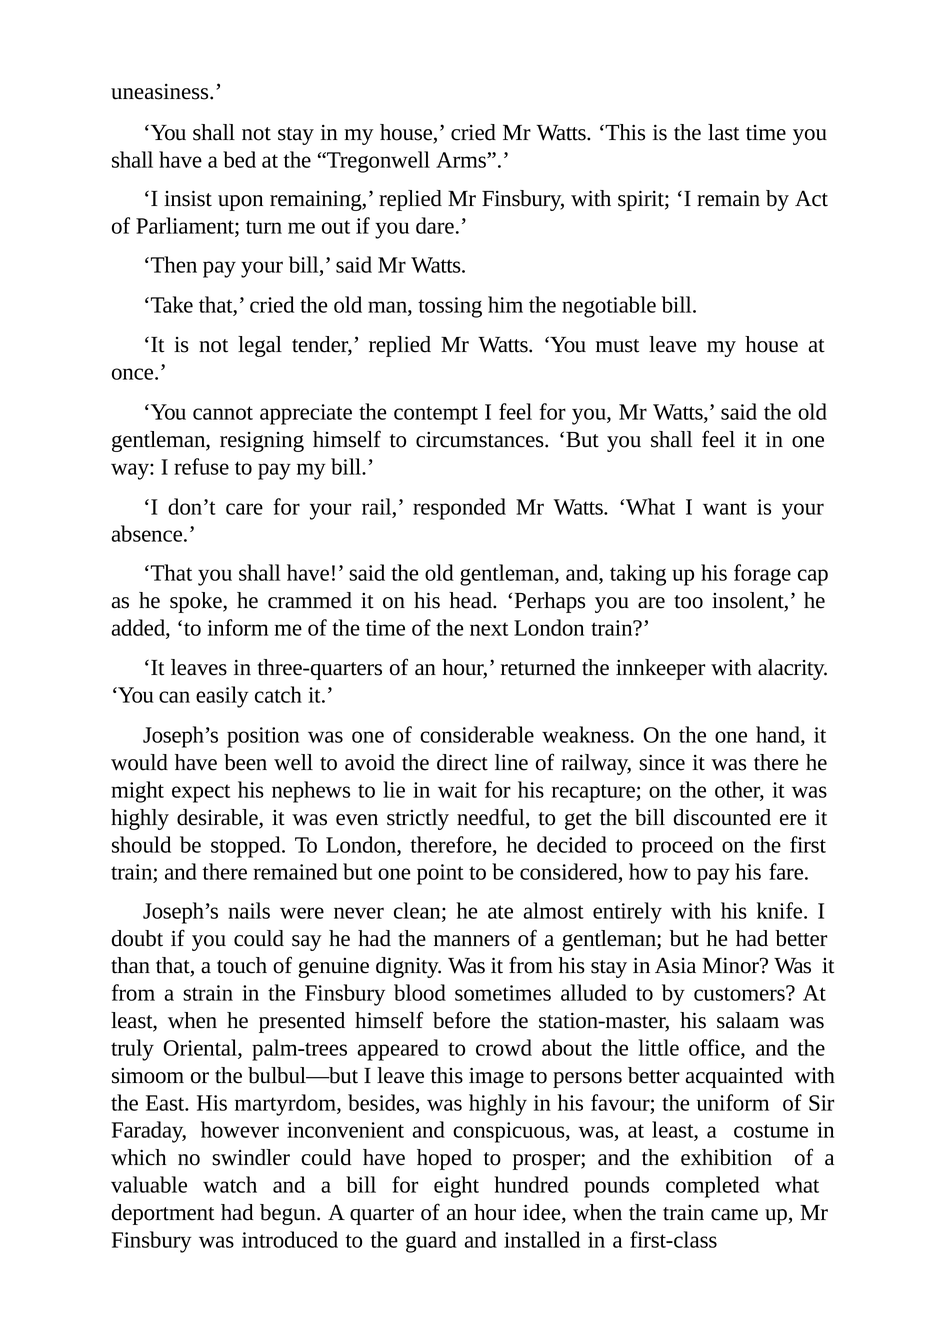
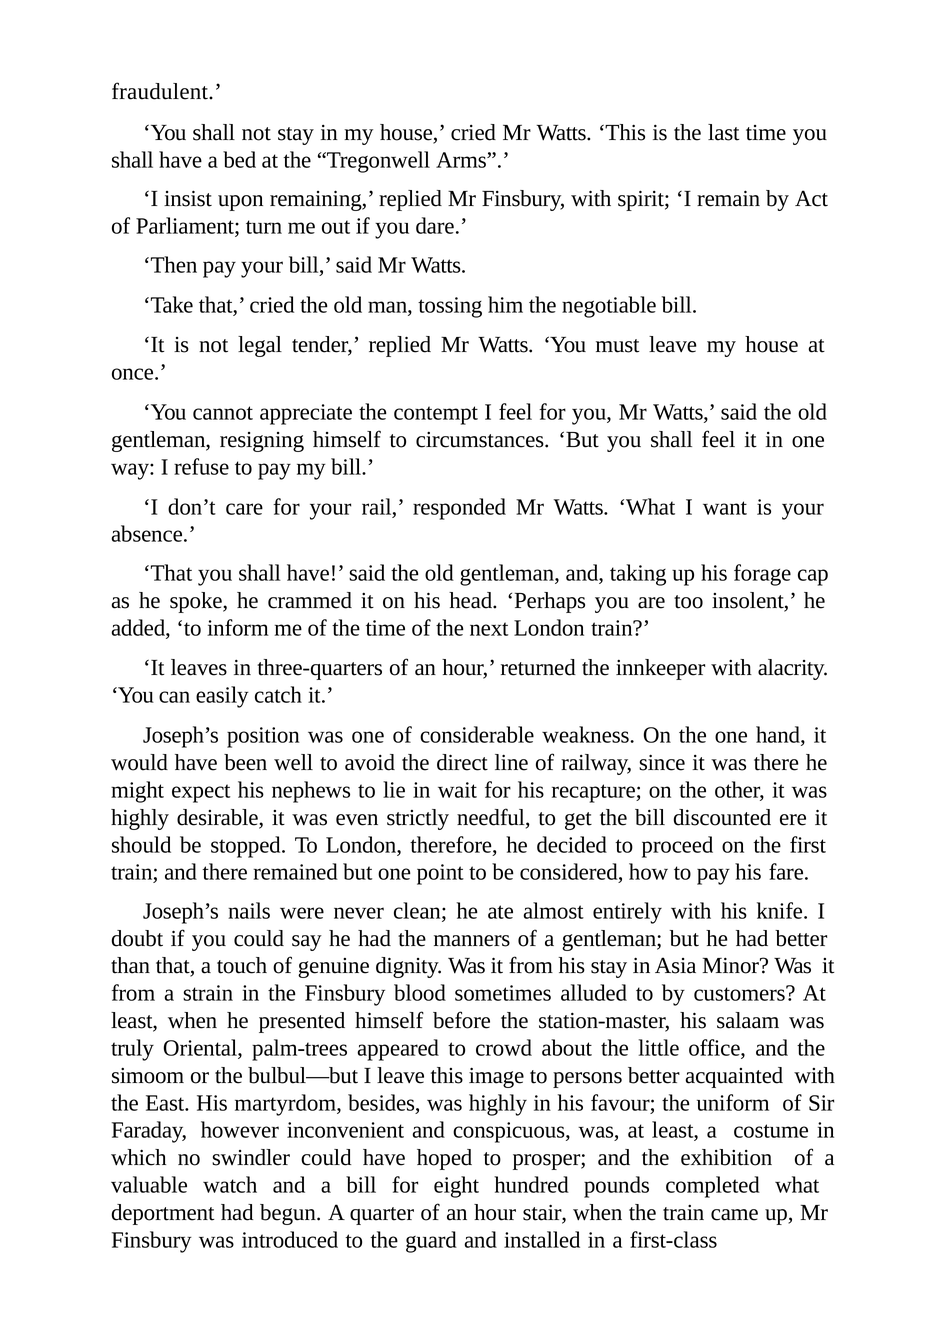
uneasiness: uneasiness -> fraudulent (167, 92)
idee: idee -> stair (545, 1213)
